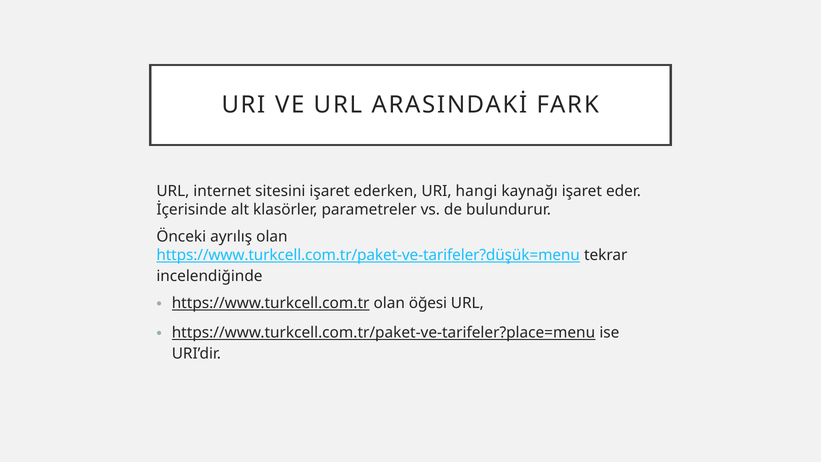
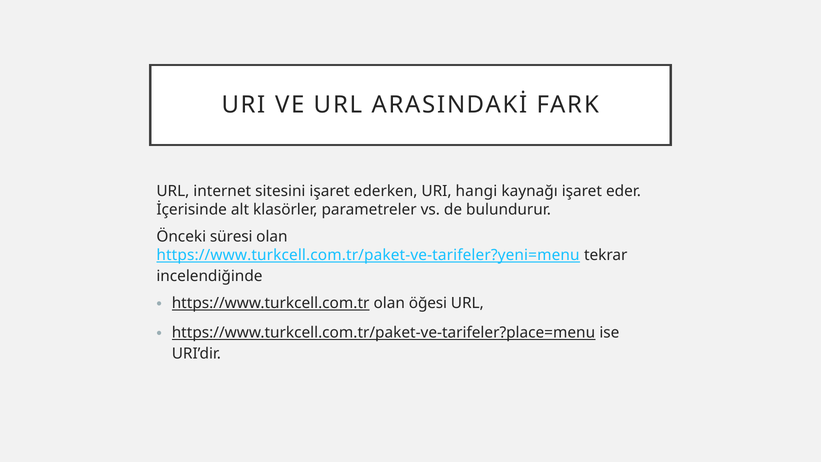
ayrılış: ayrılış -> süresi (231, 237)
https://www.turkcell.com.tr/paket-ve-tarifeler?düşük=menu: https://www.turkcell.com.tr/paket-ve-tarifeler?düşük=menu -> https://www.turkcell.com.tr/paket-ve-tarifeler?yeni=menu (368, 255)
